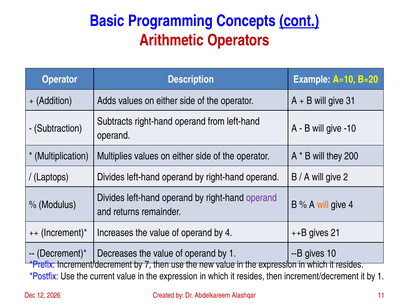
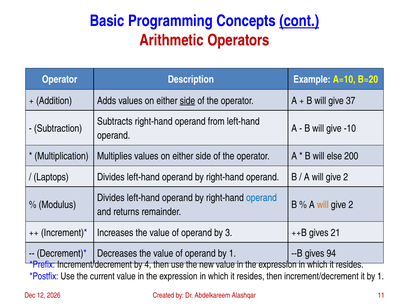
side underline: none -> present (187, 101)
31: 31 -> 37 (351, 101)
they: they -> else (334, 156)
operand colour: purple -> blue (261, 198)
4: 4 -> 2 (351, 205)
by 4: 4 -> 3 (229, 232)
10: 10 -> 94 (331, 253)
7: 7 -> 4 (148, 265)
